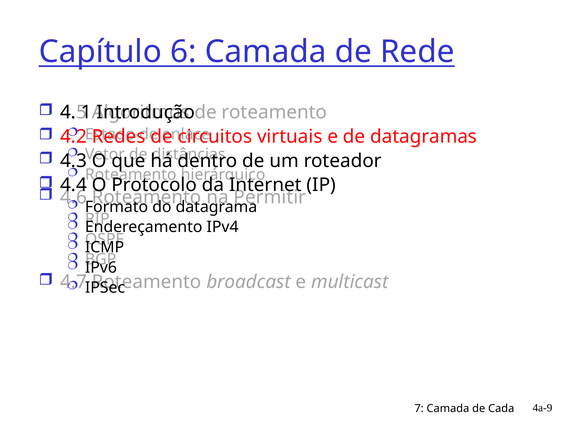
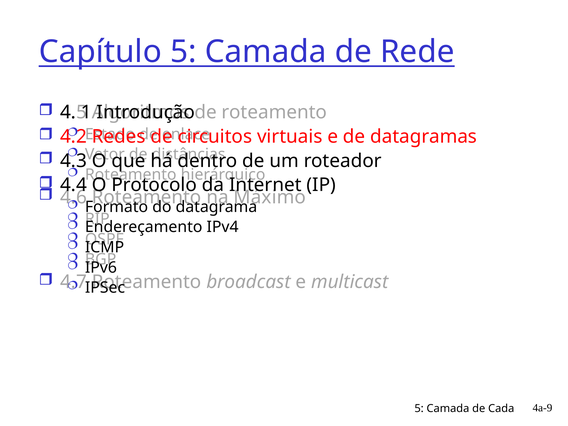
Capítulo 6: 6 -> 5 (183, 52)
Permitir: Permitir -> Máximo (270, 197)
7: 7 -> 5 (419, 409)
